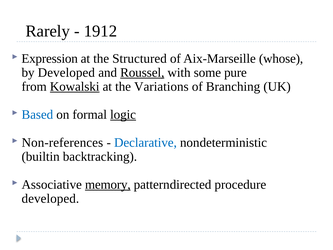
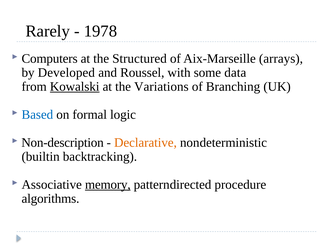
1912: 1912 -> 1978 (100, 31)
Expression: Expression -> Computers (50, 59)
whose: whose -> arrays (281, 59)
Roussel underline: present -> none (142, 73)
pure: pure -> data (235, 73)
logic underline: present -> none (123, 114)
Non-references: Non-references -> Non-description (63, 142)
Declarative colour: blue -> orange (145, 142)
developed: developed -> algorithms (50, 198)
